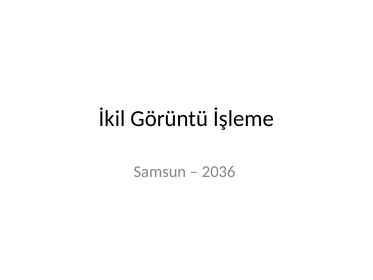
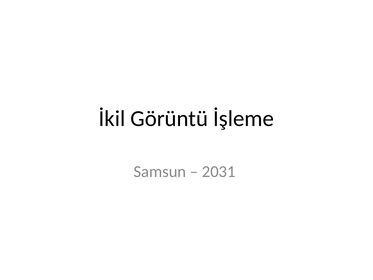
2036: 2036 -> 2031 (219, 171)
